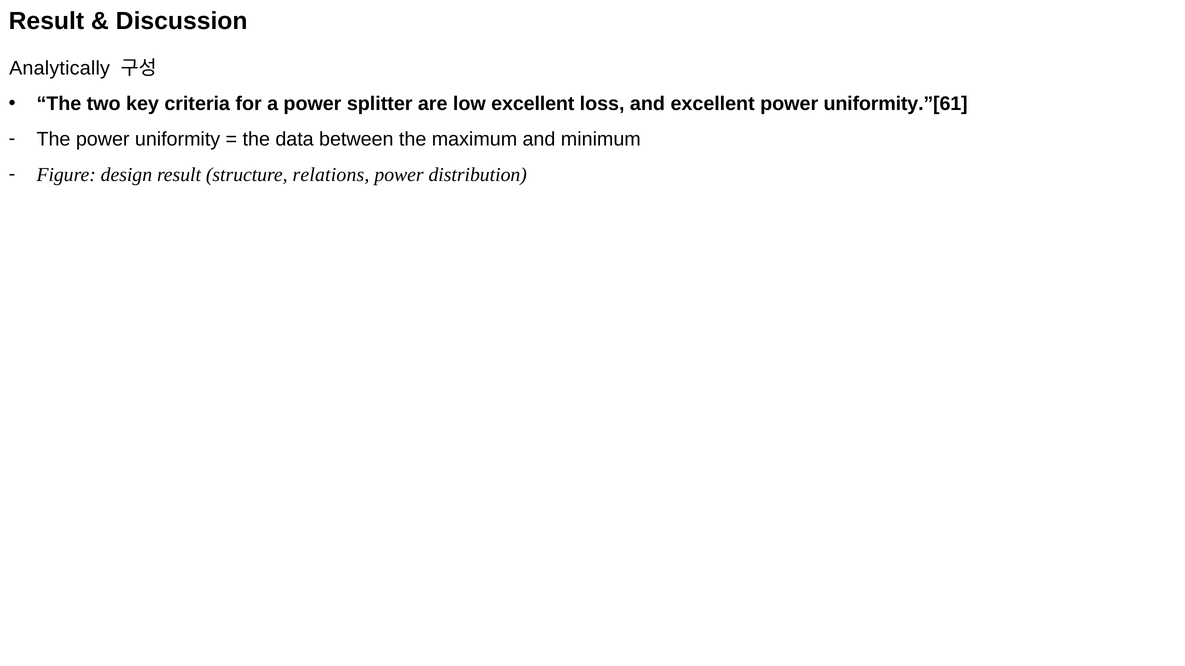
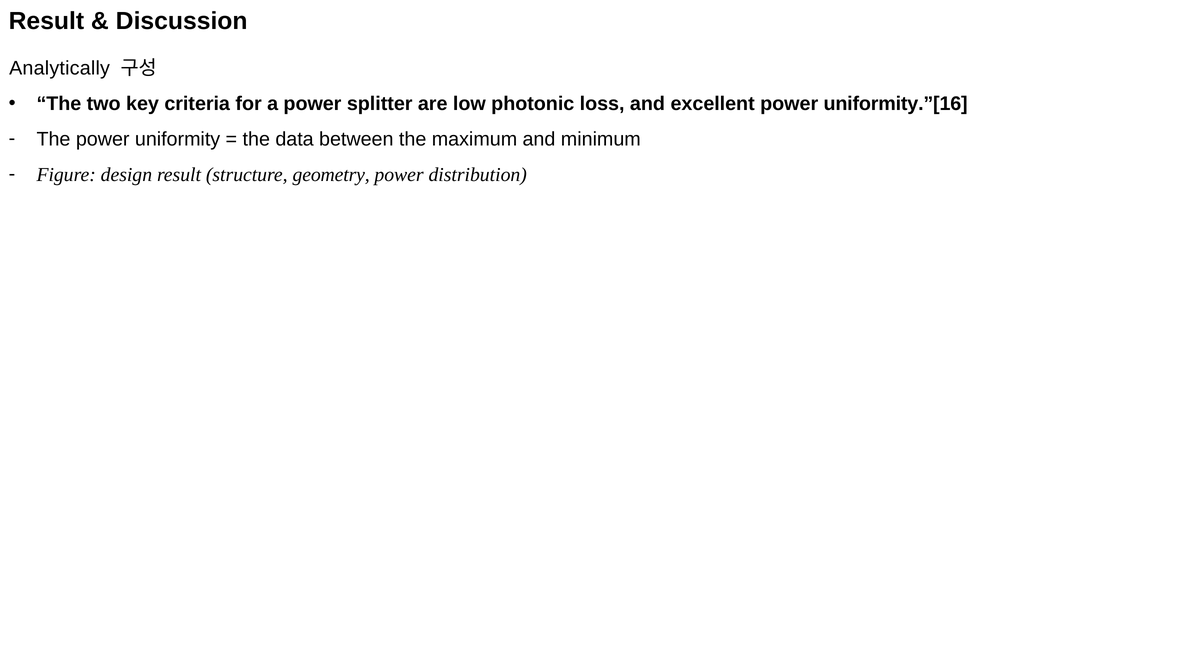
low excellent: excellent -> photonic (533, 104)
uniformity.”[61: uniformity.”[61 -> uniformity.”[16 (896, 104)
relations: relations -> geometry (331, 175)
